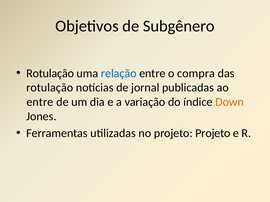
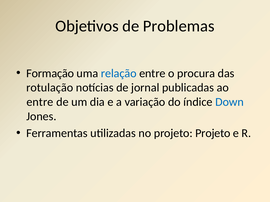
Subgênero: Subgênero -> Problemas (179, 26)
Rotulação: Rotulação -> Formação (50, 73)
compra: compra -> procura (196, 73)
Down colour: orange -> blue (230, 102)
